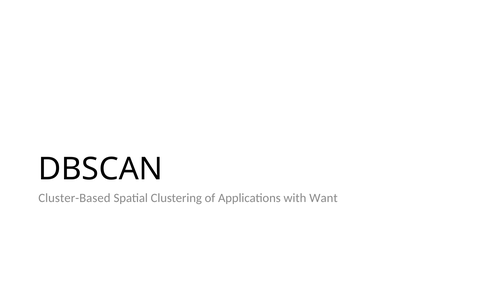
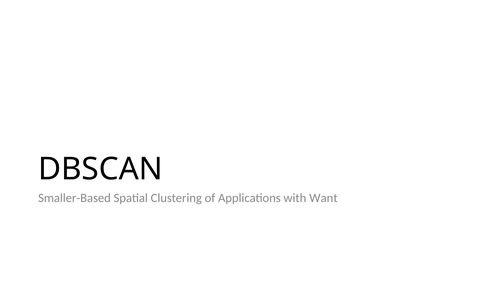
Cluster-Based: Cluster-Based -> Smaller-Based (74, 198)
